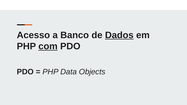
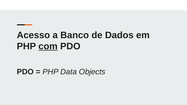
Dados underline: present -> none (119, 35)
